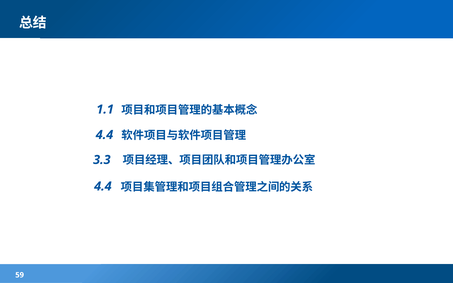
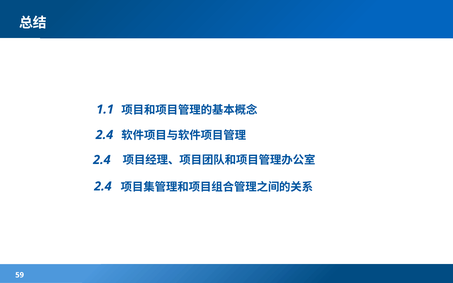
4.4: 4.4 -> 2.4 (104, 135)
3.3: 3.3 -> 2.4 (102, 160)
4.4: 4.4 -> 2.4 (103, 186)
